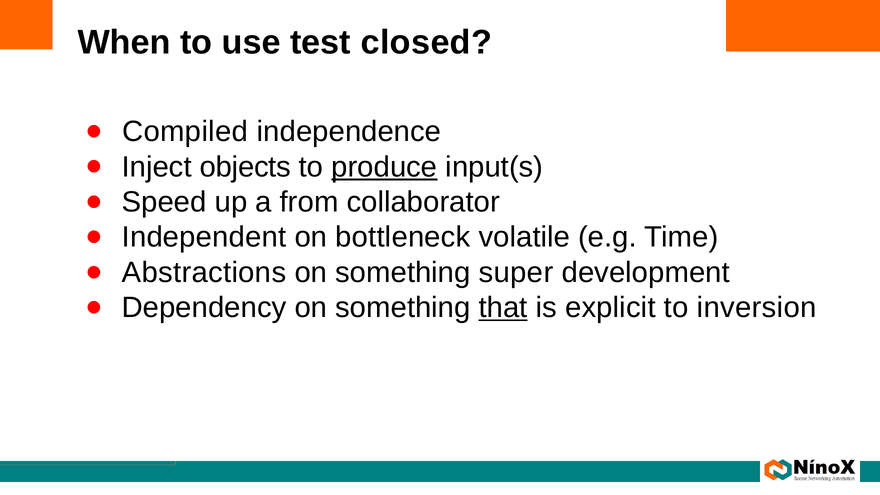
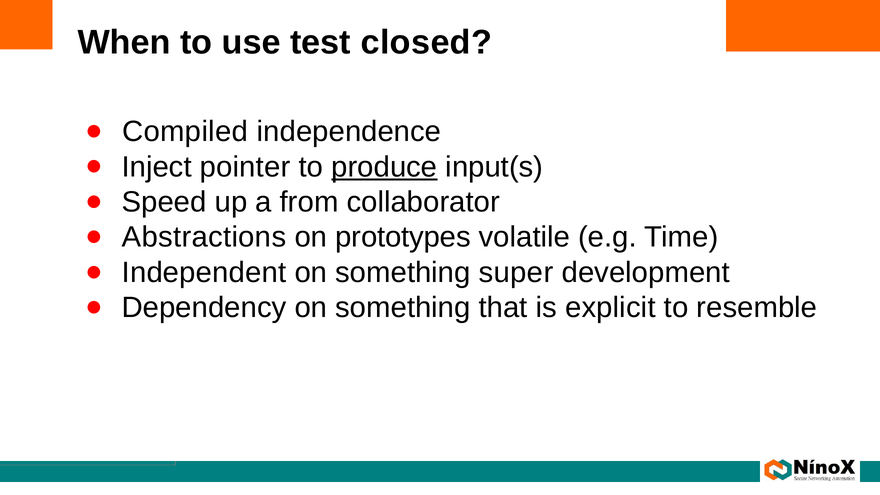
objects: objects -> pointer (245, 167)
Independent: Independent -> Abstractions (204, 237)
bottleneck: bottleneck -> prototypes (403, 237)
Abstractions: Abstractions -> Independent (204, 273)
that underline: present -> none (503, 308)
inversion: inversion -> resemble (757, 308)
